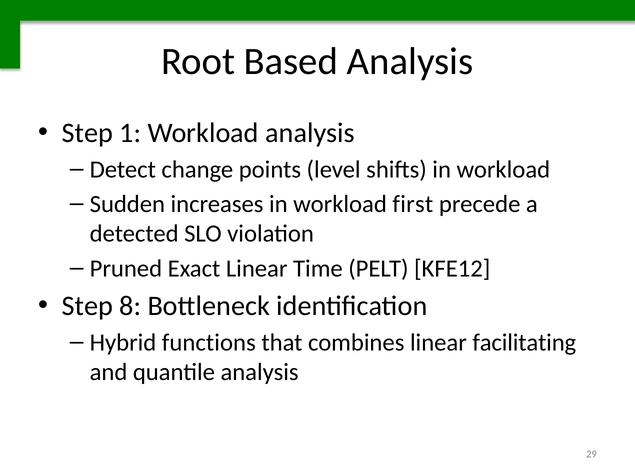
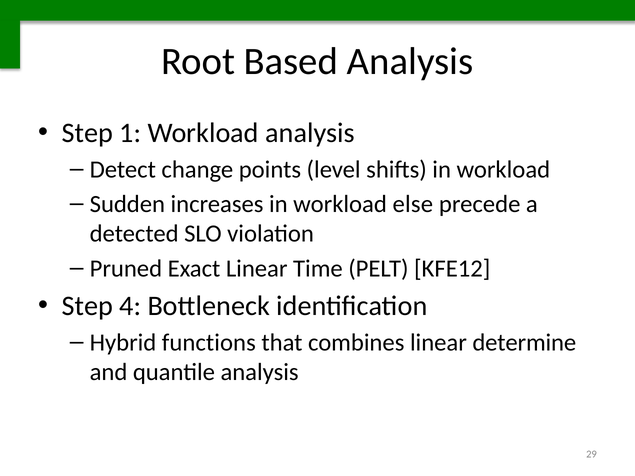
first: first -> else (413, 204)
8: 8 -> 4 (130, 306)
facilitating: facilitating -> determine (524, 343)
